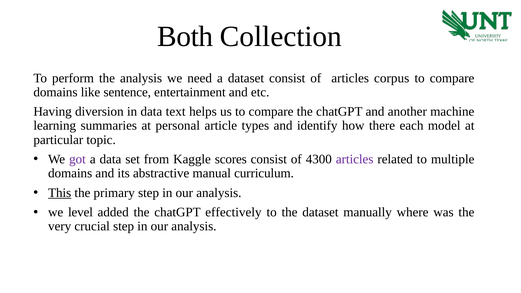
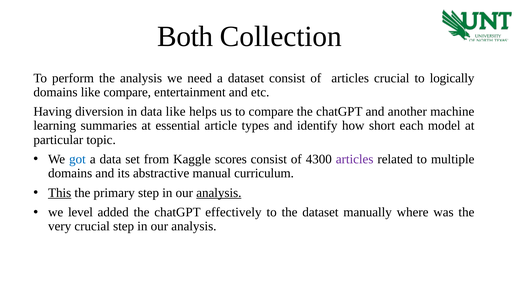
articles corpus: corpus -> crucial (392, 78)
compare: compare -> logically (452, 78)
like sentence: sentence -> compare (127, 92)
data text: text -> like (176, 112)
personal: personal -> essential (178, 126)
there: there -> short (382, 126)
got colour: purple -> blue (77, 159)
analysis underline: none -> present (219, 193)
